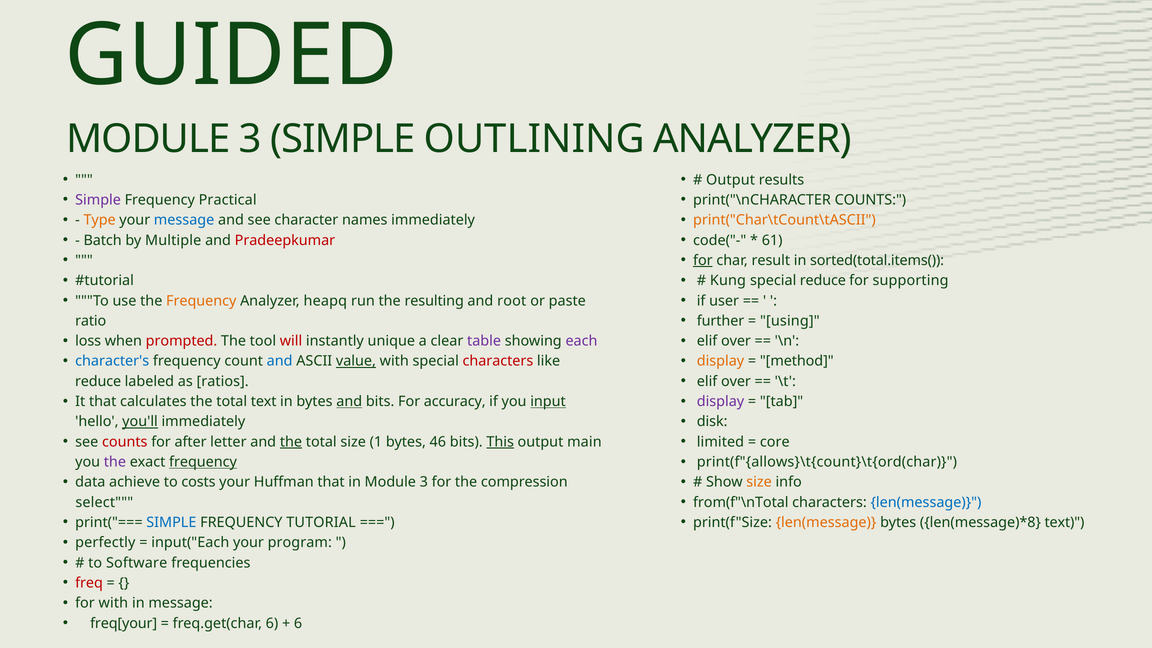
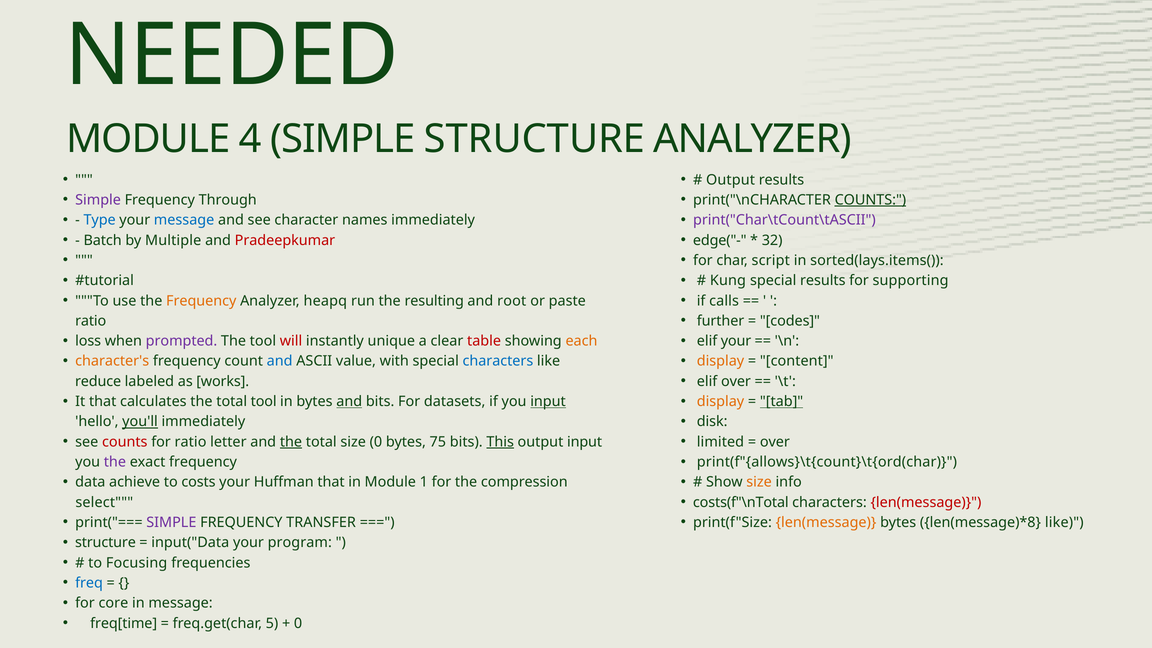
GUIDED: GUIDED -> NEEDED (232, 55)
3: 3 -> 4 (250, 139)
SIMPLE OUTLINING: OUTLINING -> STRUCTURE (535, 139)
Practical: Practical -> Through (228, 200)
COUNTS underline: none -> present (870, 200)
Type colour: orange -> blue (100, 220)
print("Char\tCount\tASCII colour: orange -> purple (784, 220)
code("-: code("- -> edge("- (720, 240)
61: 61 -> 32 (772, 240)
for underline: present -> none (703, 260)
result: result -> script (771, 260)
sorted(total.items(: sorted(total.items( -> sorted(lays.items( (877, 260)
special reduce: reduce -> results (823, 281)
user: user -> calls (724, 301)
using: using -> codes (790, 321)
prompted colour: red -> purple (182, 341)
table colour: purple -> red (484, 341)
each colour: purple -> orange (581, 341)
over: over -> your (736, 341)
character's colour: blue -> orange (112, 361)
value underline: present -> none (356, 361)
characters colour: red -> blue (498, 361)
method: method -> content (797, 361)
ratios: ratios -> works (223, 381)
total text: text -> tool (264, 402)
accuracy: accuracy -> datasets (455, 402)
display colour: purple -> orange (721, 402)
tab underline: none -> present (782, 402)
for after: after -> ratio (191, 442)
size 1: 1 -> 0 (376, 442)
46: 46 -> 75 (438, 442)
output main: main -> input (585, 442)
core: core -> over (775, 442)
frequency underline: present -> none (203, 462)
in Module 3: 3 -> 1 (424, 482)
from(f"\nTotal: from(f"\nTotal -> costs(f"\nTotal (741, 502)
len(message colour: blue -> red (926, 502)
SIMPLE colour: blue -> purple (171, 523)
TUTORIAL: TUTORIAL -> TRANSFER (321, 523)
text: text -> like (1064, 523)
perfectly: perfectly -> structure (105, 543)
input("Each: input("Each -> input("Data (190, 543)
Software: Software -> Focusing (137, 563)
freq colour: red -> blue (89, 583)
for with: with -> core (113, 603)
freq[your: freq[your -> freq[time (124, 623)
freq.get(char 6: 6 -> 5 (272, 623)
6: 6 -> 0 (298, 623)
